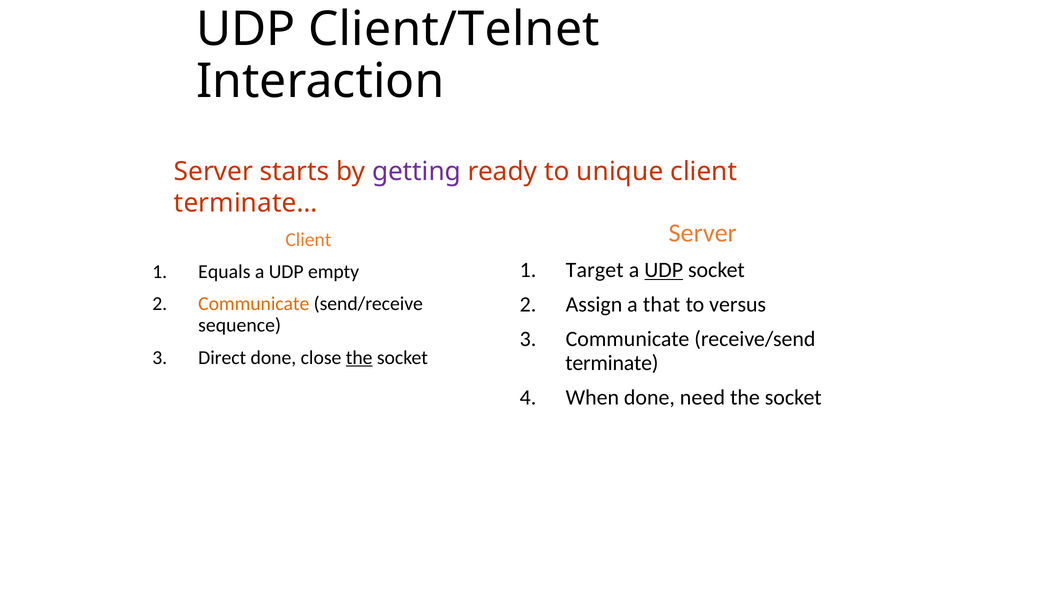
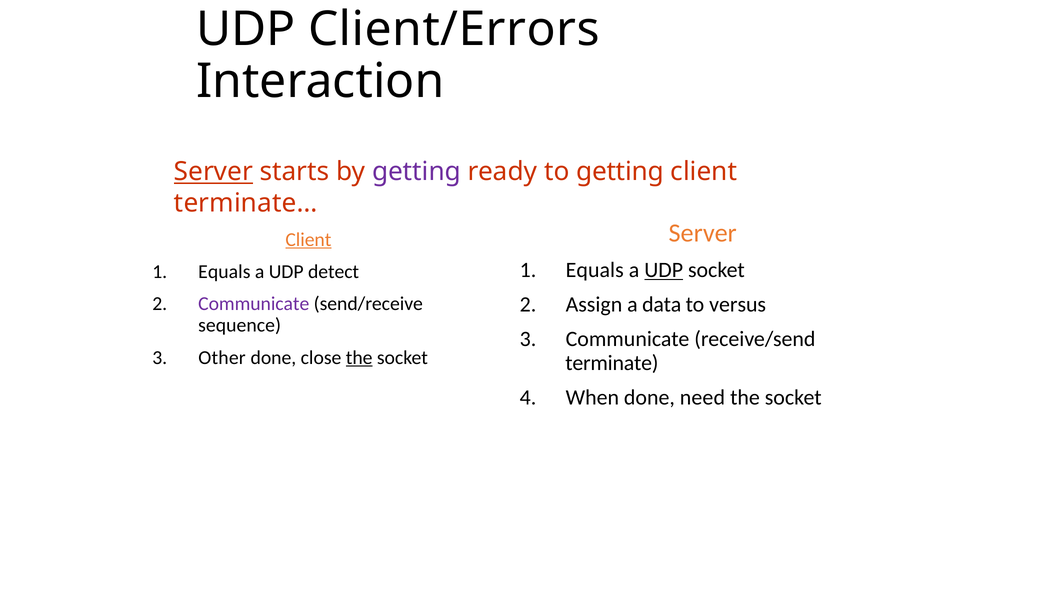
Client/Telnet: Client/Telnet -> Client/Errors (454, 29)
Server underline: none -> present (213, 172)
to unique: unique -> getting (620, 172)
Client underline: none -> present (308, 239)
Target: Target -> Equals (595, 270)
empty: empty -> detect (334, 272)
that: that -> data (662, 304)
Communicate colour: orange -> purple (254, 304)
Direct: Direct -> Other (222, 357)
